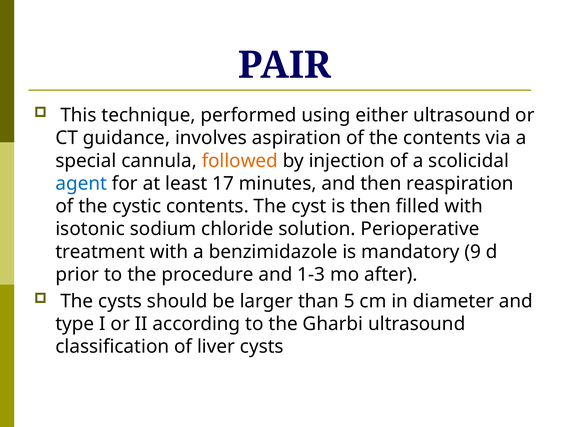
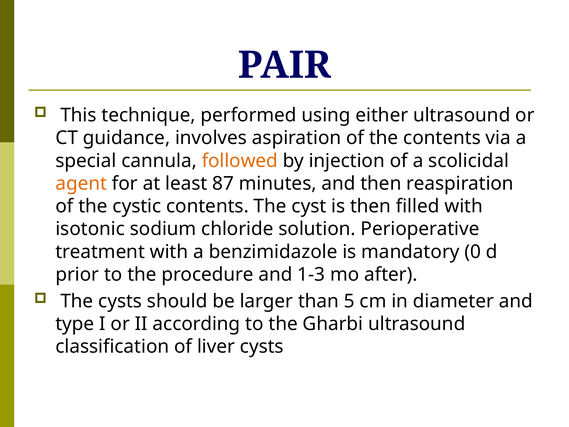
agent colour: blue -> orange (81, 183)
17: 17 -> 87 (223, 183)
9: 9 -> 0 (473, 252)
